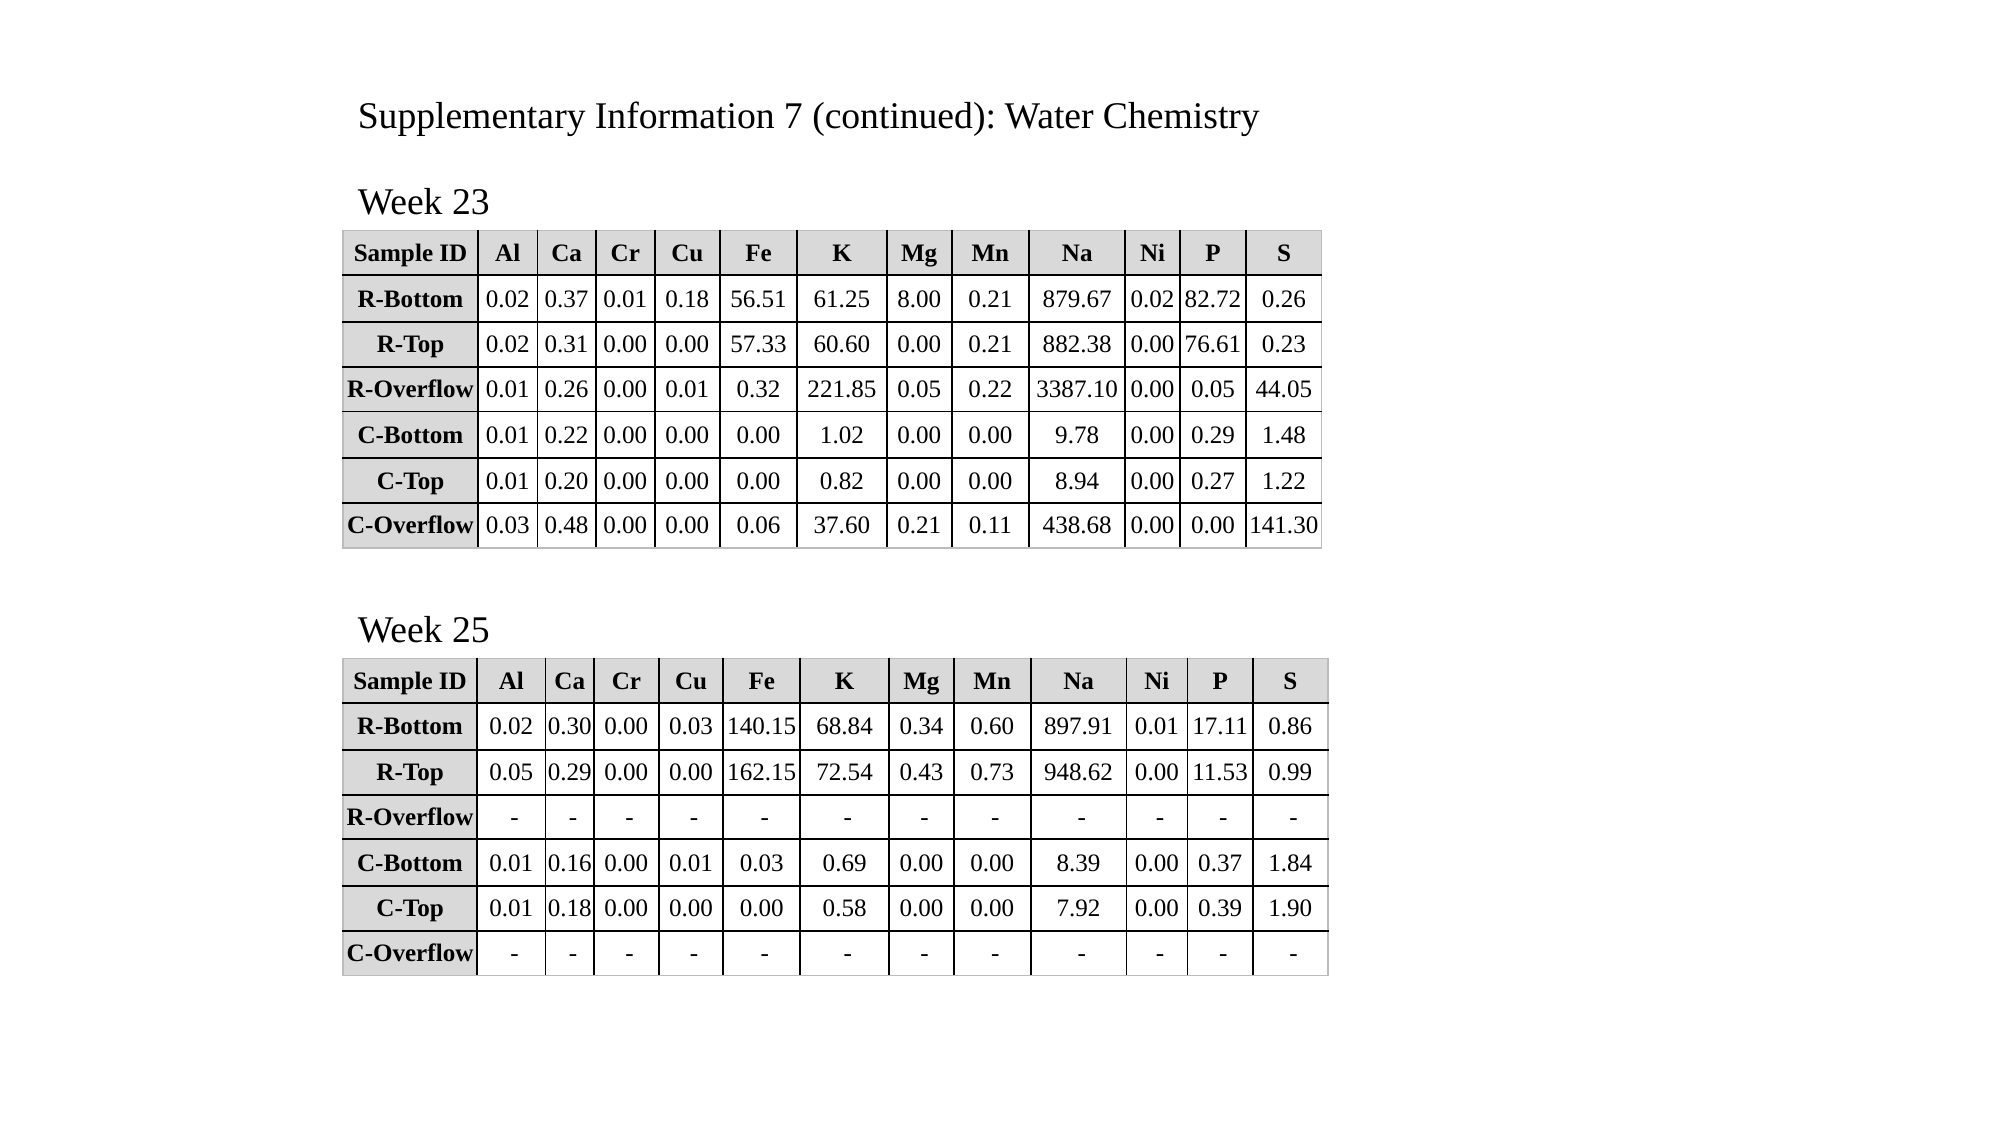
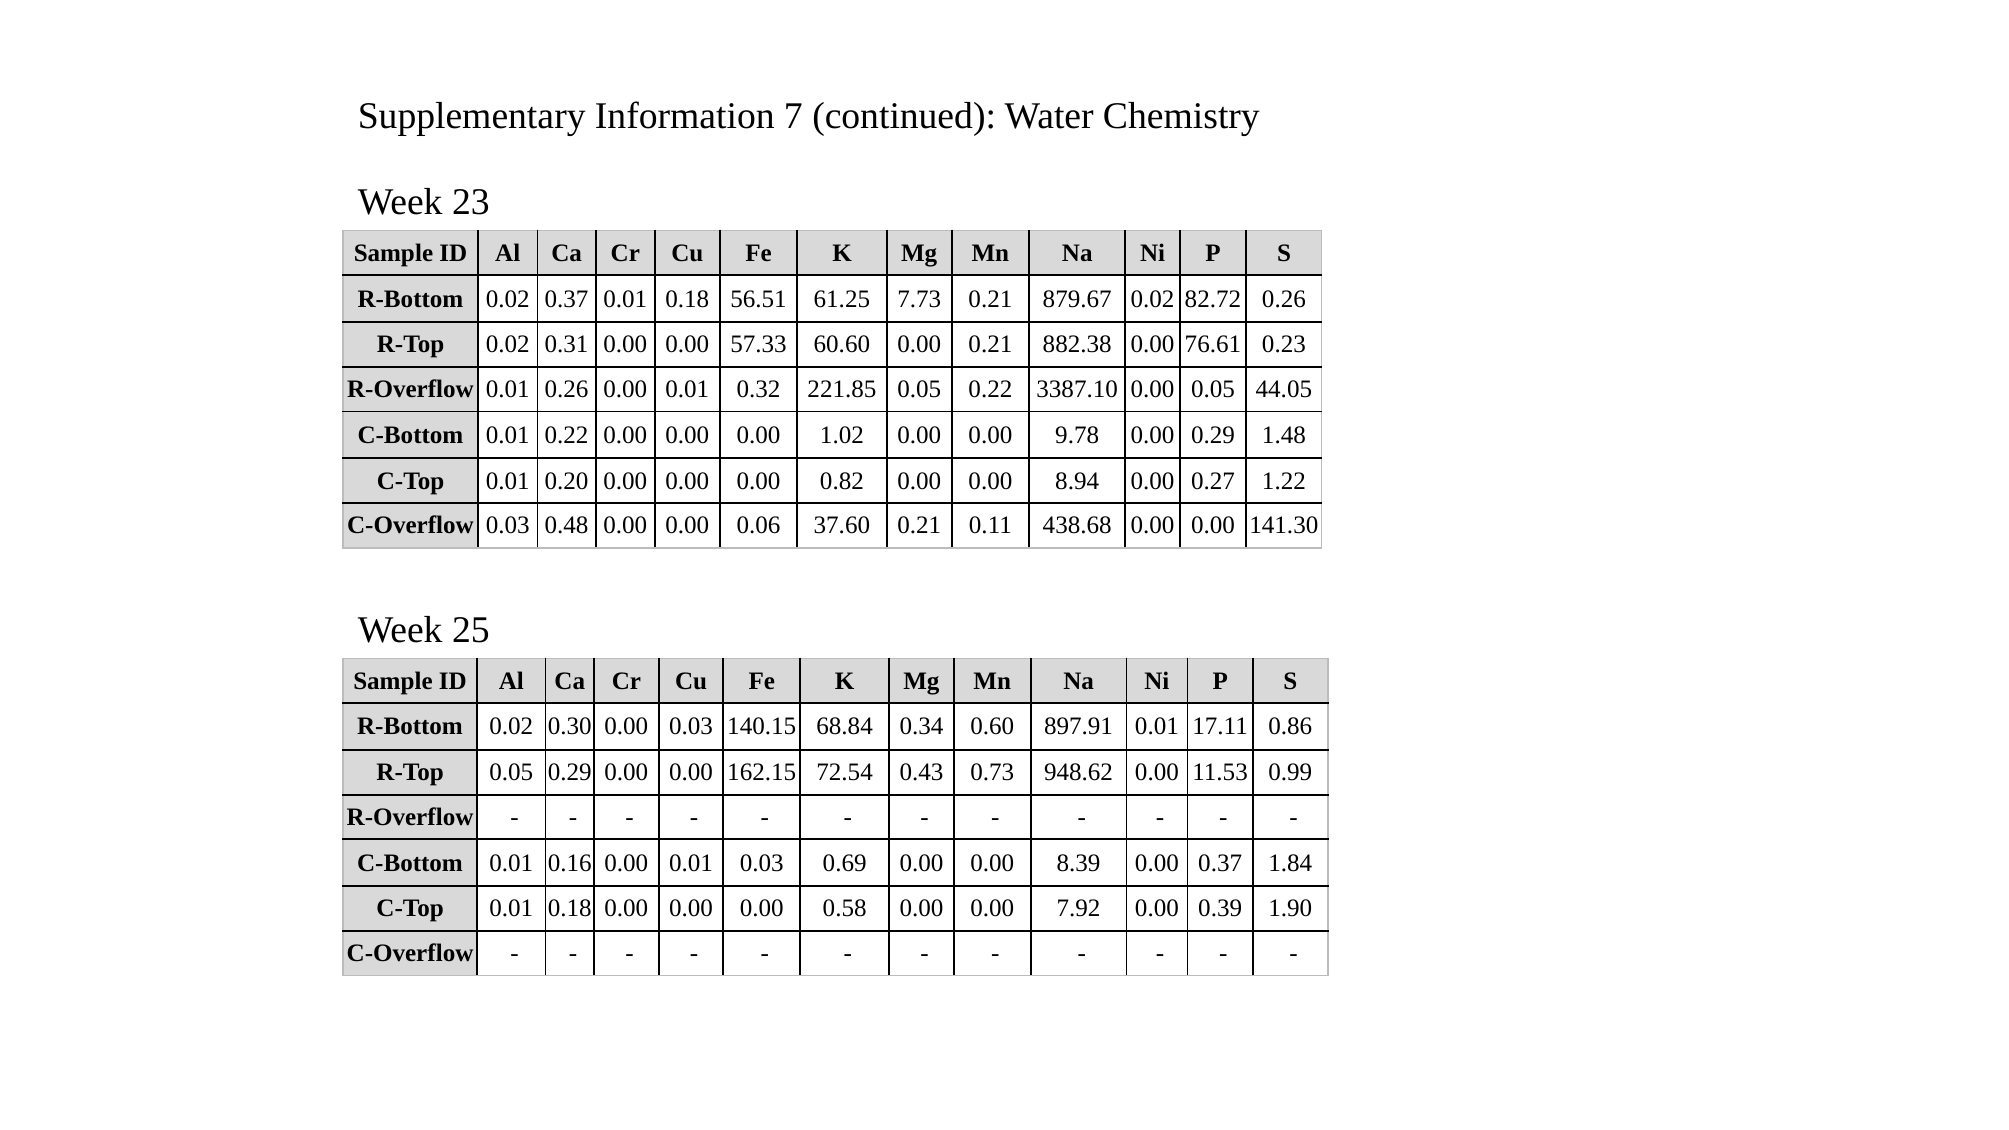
8.00: 8.00 -> 7.73 (919, 299)
